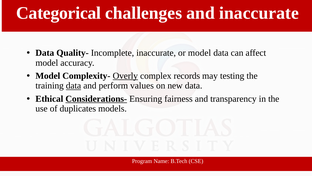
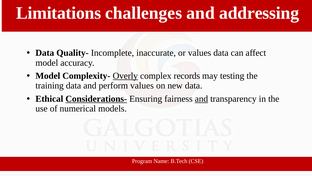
Categorical: Categorical -> Limitations (59, 13)
and inaccurate: inaccurate -> addressing (259, 13)
or model: model -> values (200, 53)
data underline: present -> none (73, 85)
and underline: none -> present (201, 99)
duplicates: duplicates -> numerical (78, 108)
